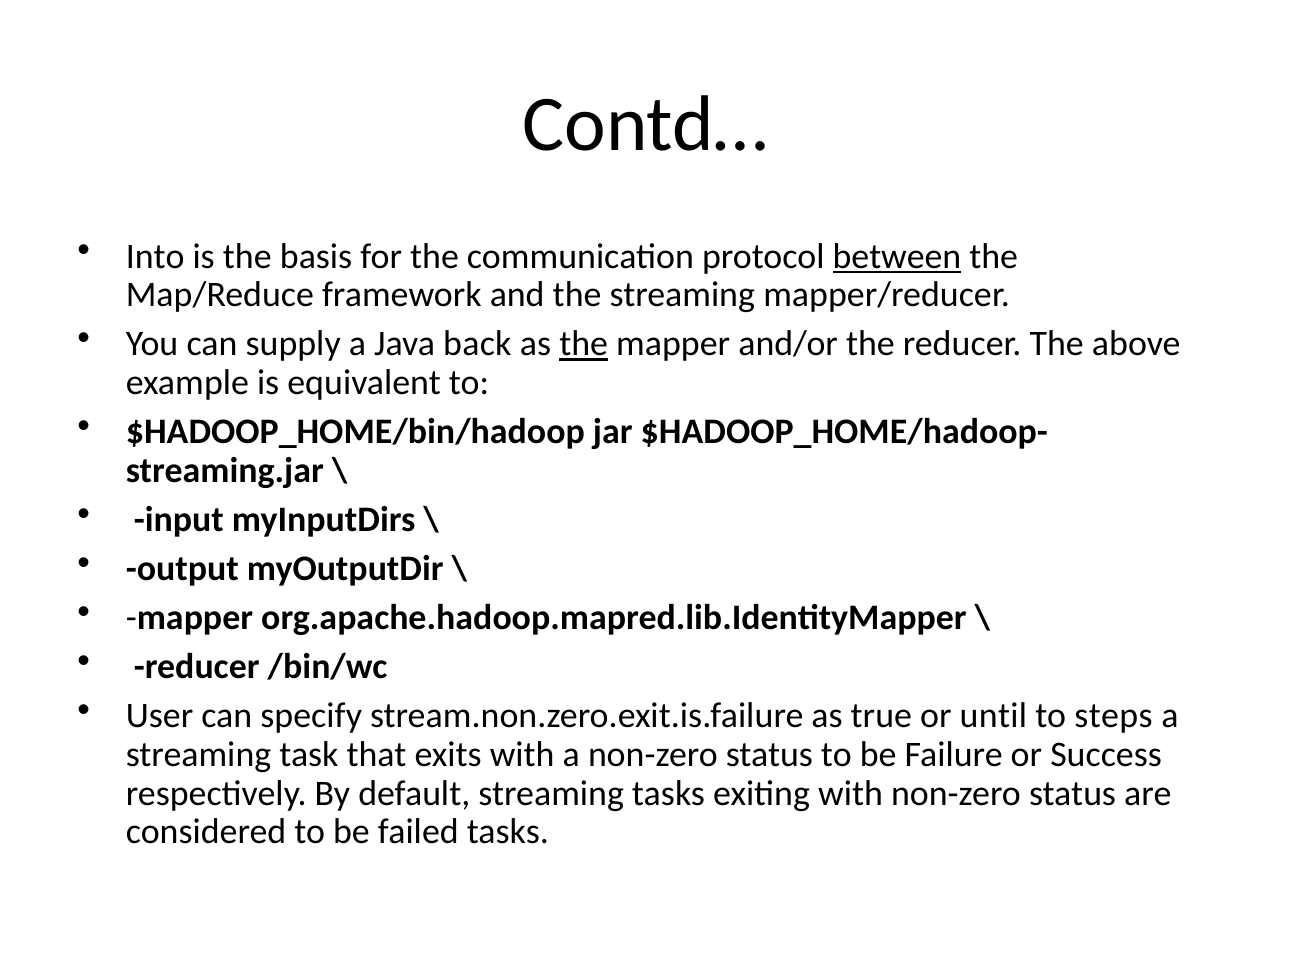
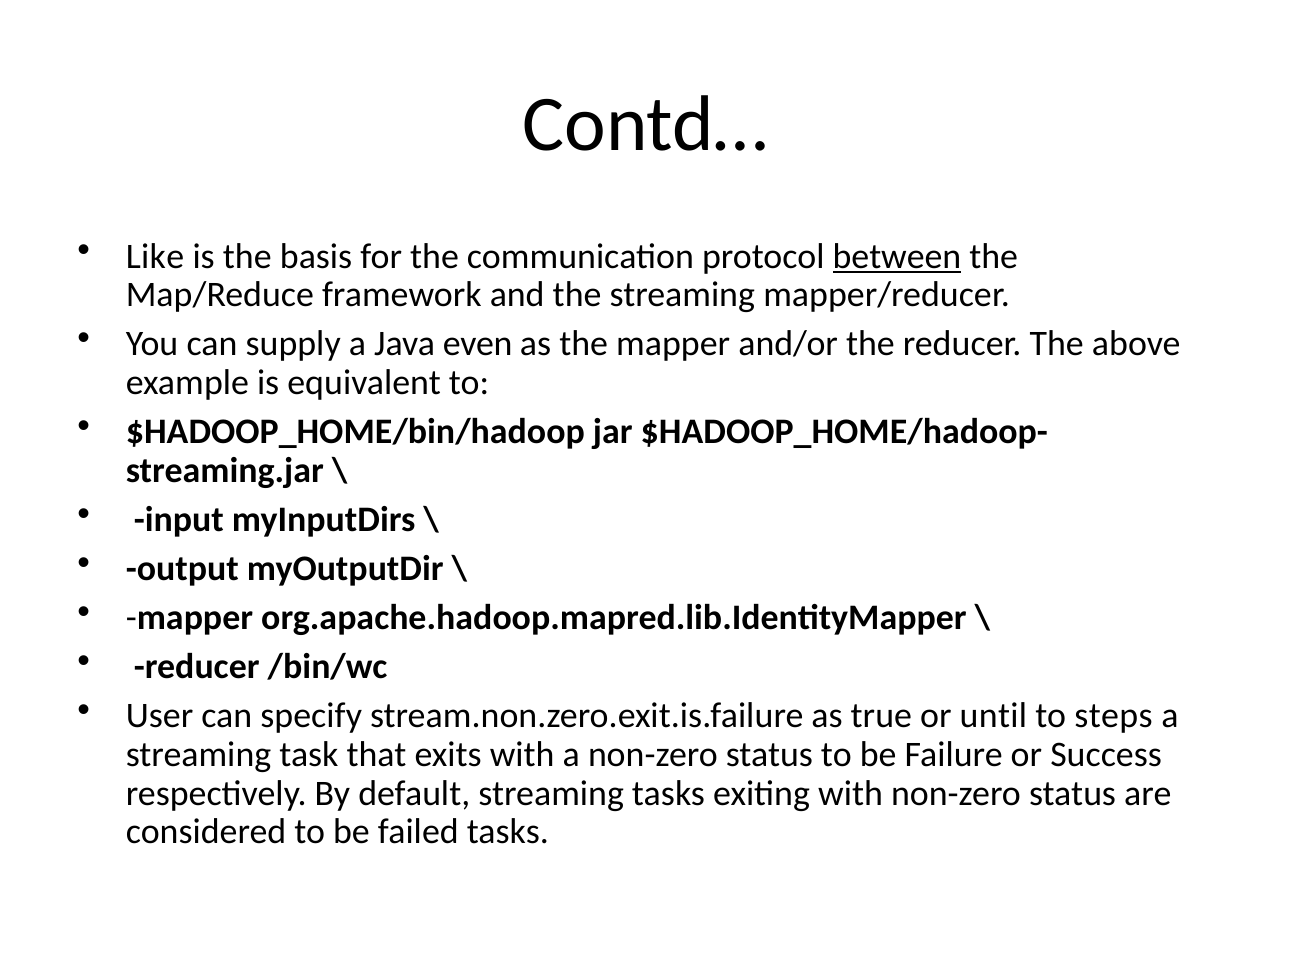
Into: Into -> Like (155, 256)
back: back -> even (478, 344)
the underline: present -> none (584, 344)
